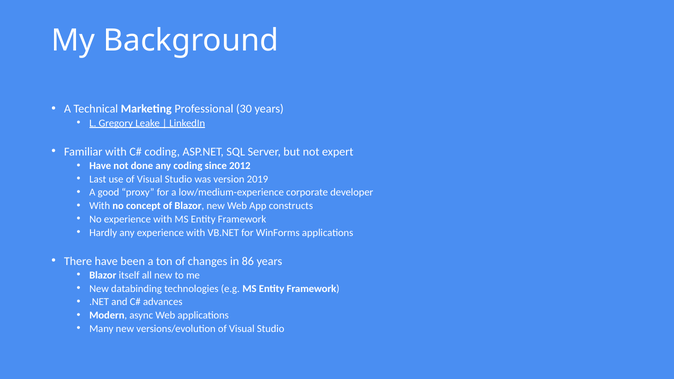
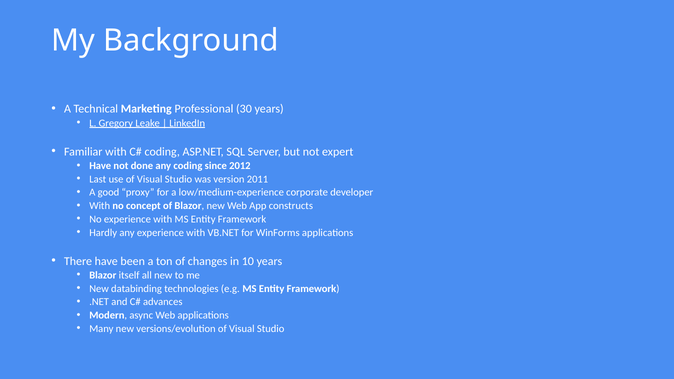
2019: 2019 -> 2011 (257, 179)
86: 86 -> 10 (248, 261)
